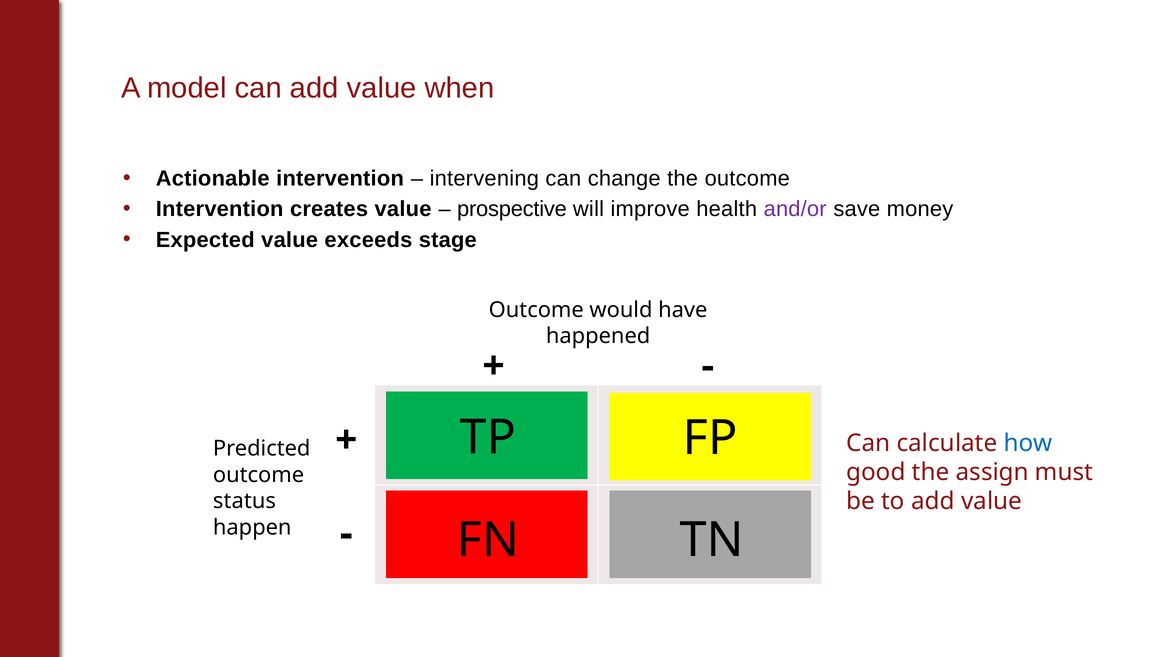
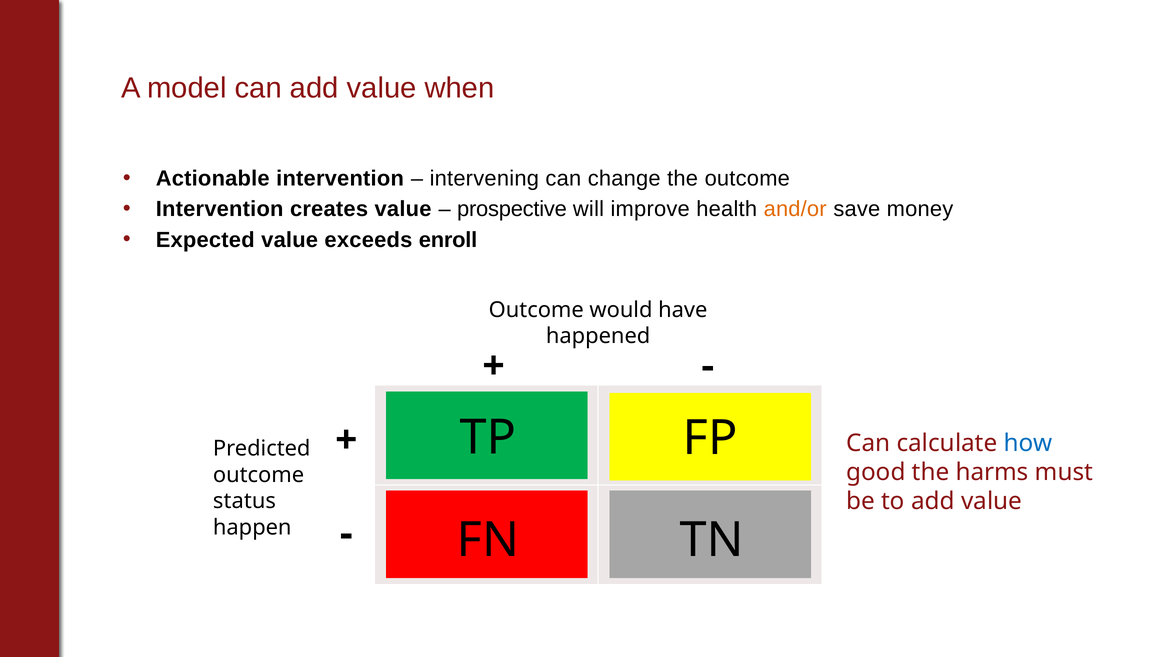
and/or colour: purple -> orange (795, 209)
stage: stage -> enroll (448, 240)
assign: assign -> harms (992, 472)
